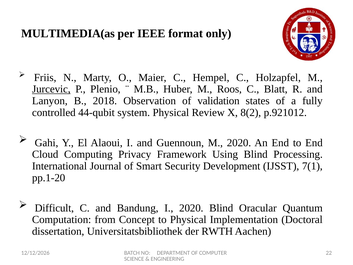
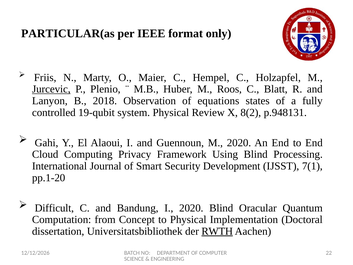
MULTIMEDIA(as: MULTIMEDIA(as -> PARTICULAR(as (68, 33)
validation: validation -> equations (218, 101)
44-qubit: 44-qubit -> 19-qubit (96, 112)
p.921012: p.921012 -> p.948131 (285, 112)
RWTH underline: none -> present (217, 231)
